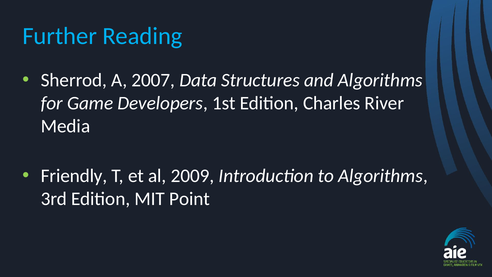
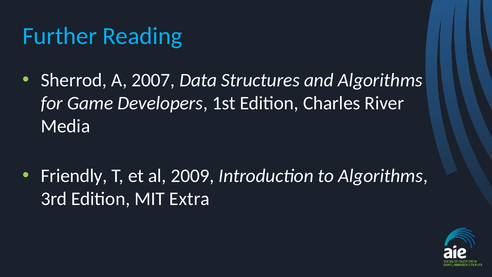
Point: Point -> Extra (189, 199)
